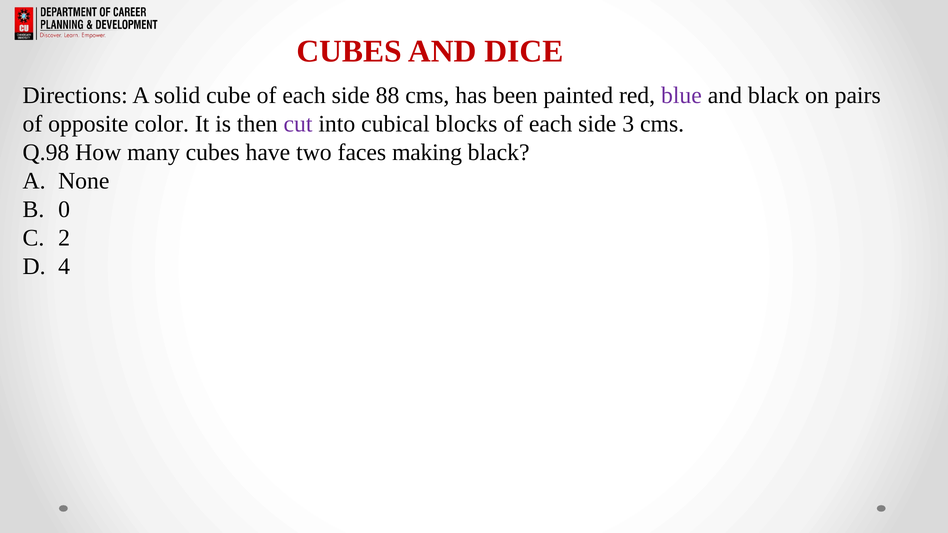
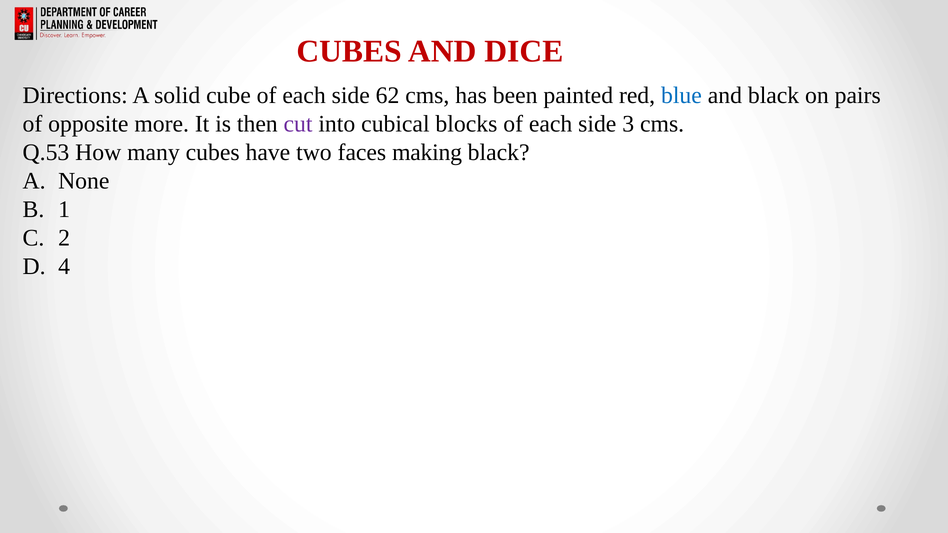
88: 88 -> 62 (388, 96)
blue colour: purple -> blue (681, 96)
color: color -> more (162, 124)
Q.98: Q.98 -> Q.53 (46, 153)
0: 0 -> 1 (64, 209)
